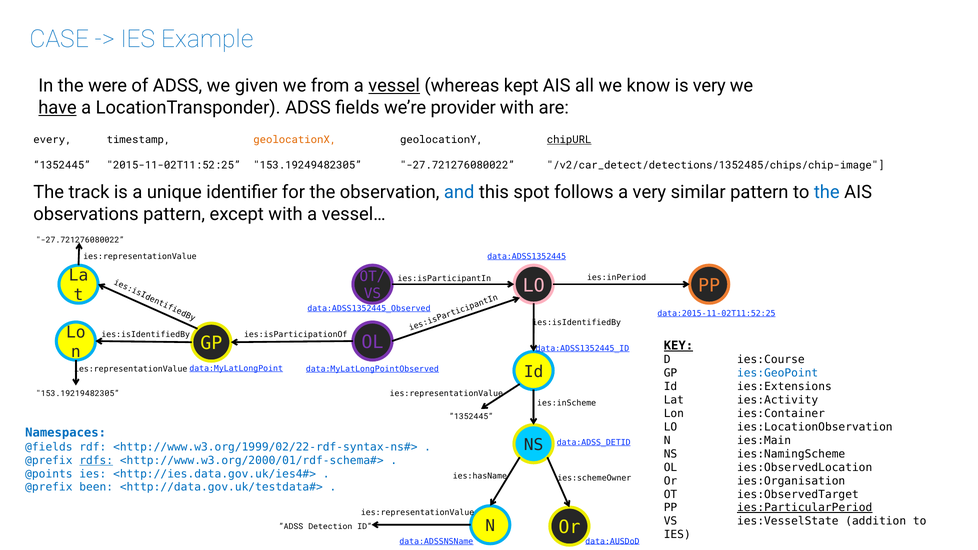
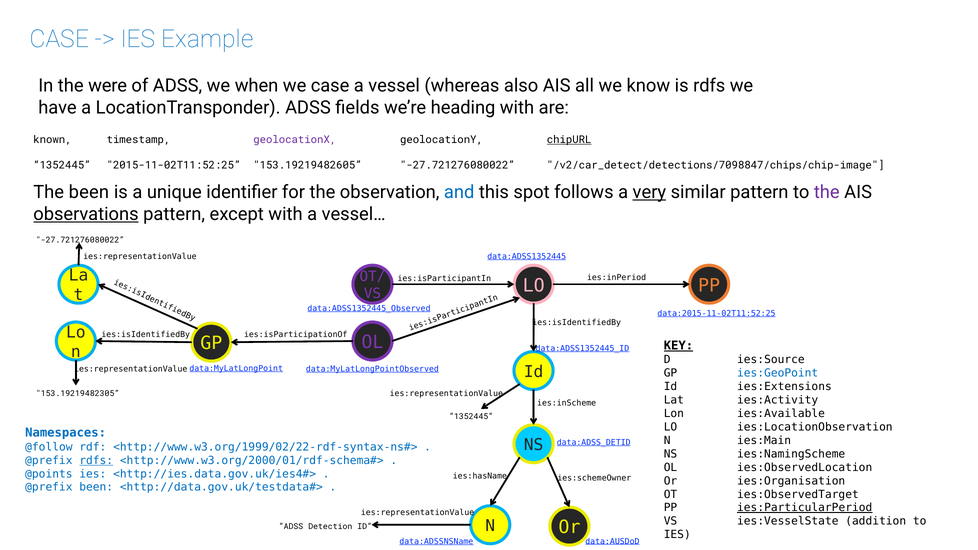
given: given -> when (257, 86)
we from: from -> case (330, 86)
vessel underline: present -> none (394, 86)
kept: kept -> also (521, 86)
is very: very -> rdfs (709, 86)
have underline: present -> none (57, 108)
provider: provider -> heading (463, 108)
every: every -> known (52, 140)
geolocationX colour: orange -> purple (295, 140)
153.19249482305: 153.19249482305 -> 153.19219482605 (308, 165)
/v2/car_detect/detections/1352485/chips/chip-image: /v2/car_detect/detections/1352485/chips/chip-image -> /v2/car_detect/detections/7098847/chips/chip-image (716, 165)
The track: track -> been (89, 192)
very underline: none -> present (649, 192)
the colour: blue -> purple (827, 192)
observations underline: none -> present (86, 214)
ies:Course: ies:Course -> ies:Source (771, 360)
ies:Container: ies:Container -> ies:Available (781, 414)
@fields: @fields -> @follow (49, 447)
